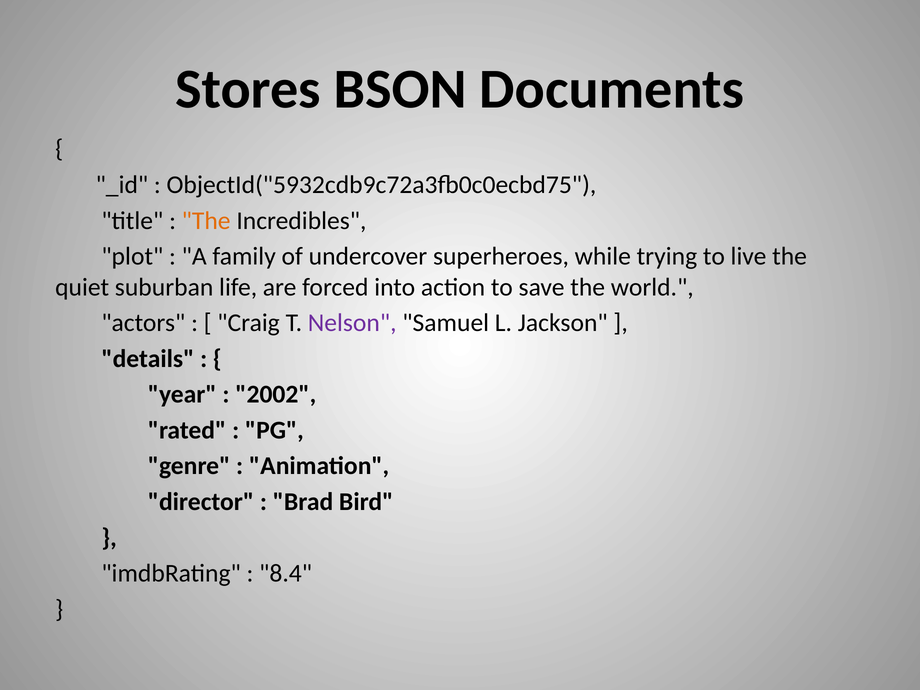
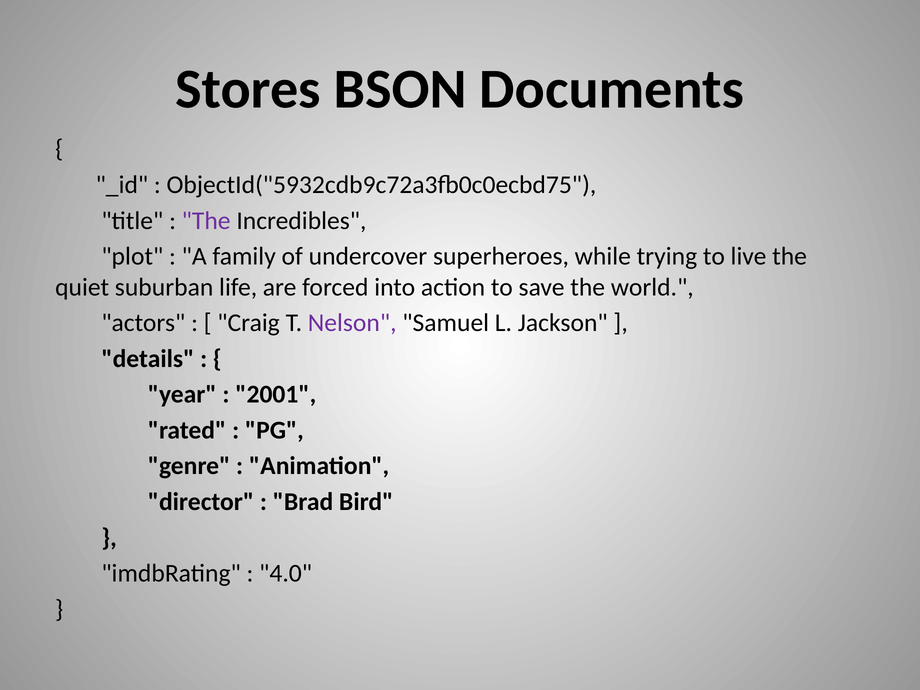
The colour: orange -> purple (206, 221)
2002: 2002 -> 2001 (276, 394)
8.4: 8.4 -> 4.0 (286, 573)
